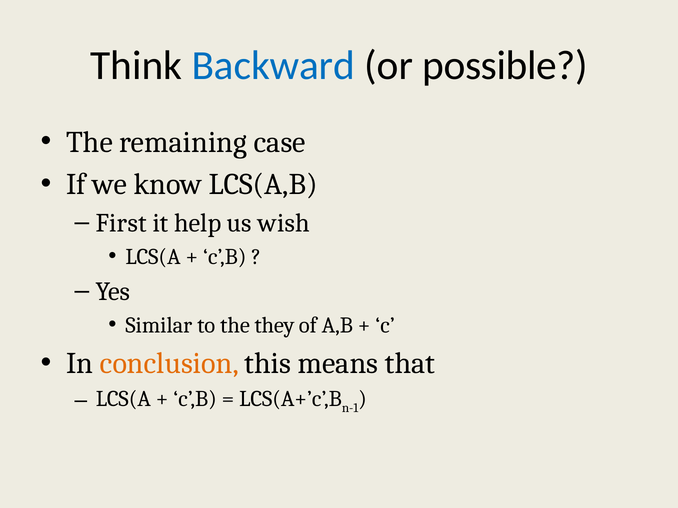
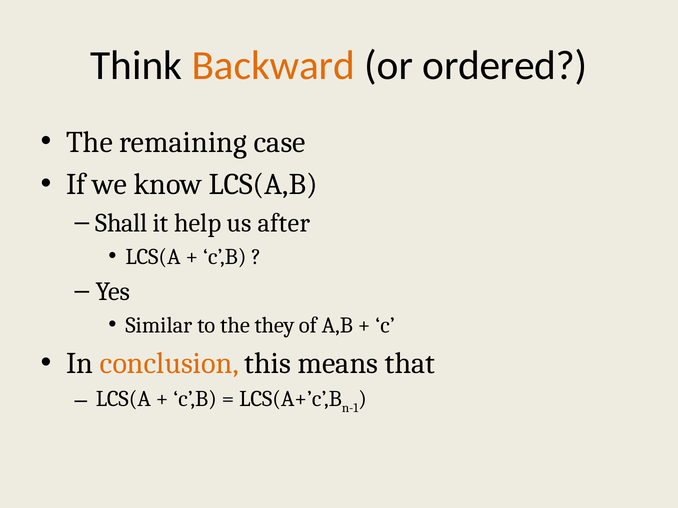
Backward colour: blue -> orange (273, 66)
possible: possible -> ordered (505, 66)
First: First -> Shall (121, 223)
wish: wish -> after (284, 223)
